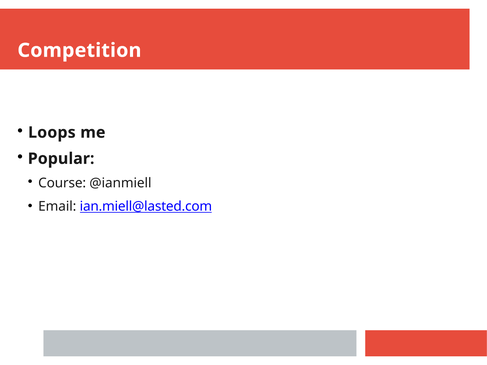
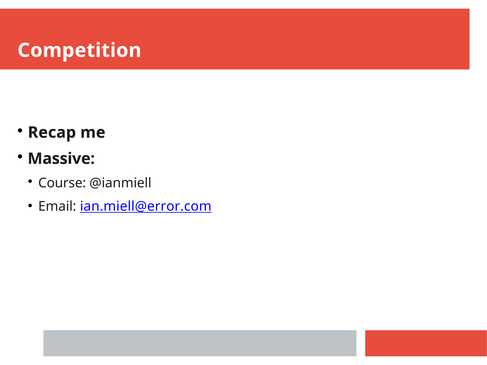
Loops: Loops -> Recap (52, 133)
Popular: Popular -> Massive (61, 159)
ian.miell@lasted.com: ian.miell@lasted.com -> ian.miell@error.com (146, 206)
